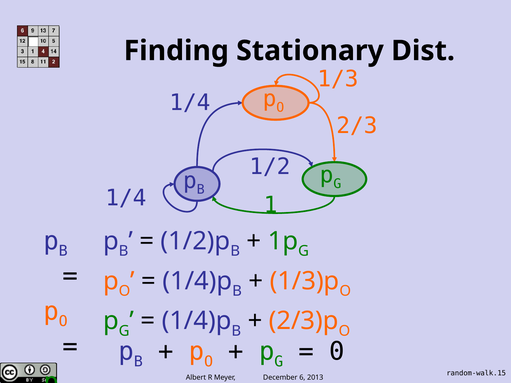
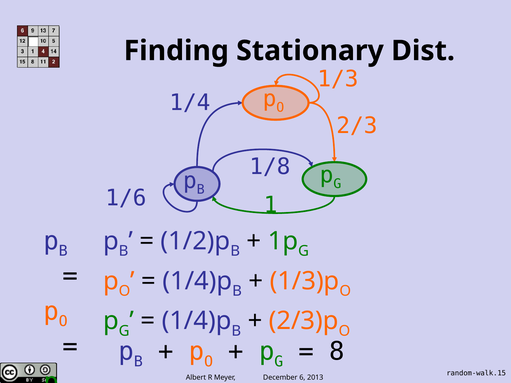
1/2: 1/2 -> 1/8 (270, 167)
1/4: 1/4 -> 1/6 (126, 198)
0: 0 -> 8 (337, 352)
